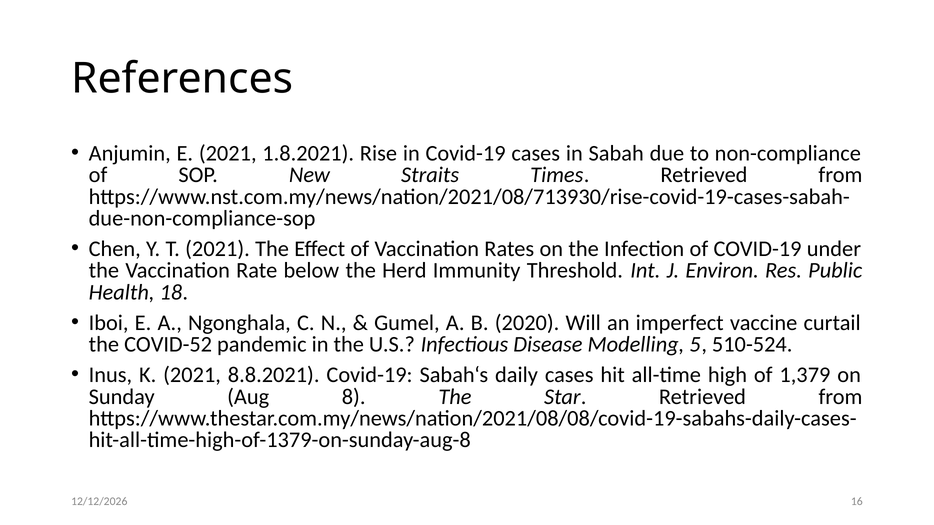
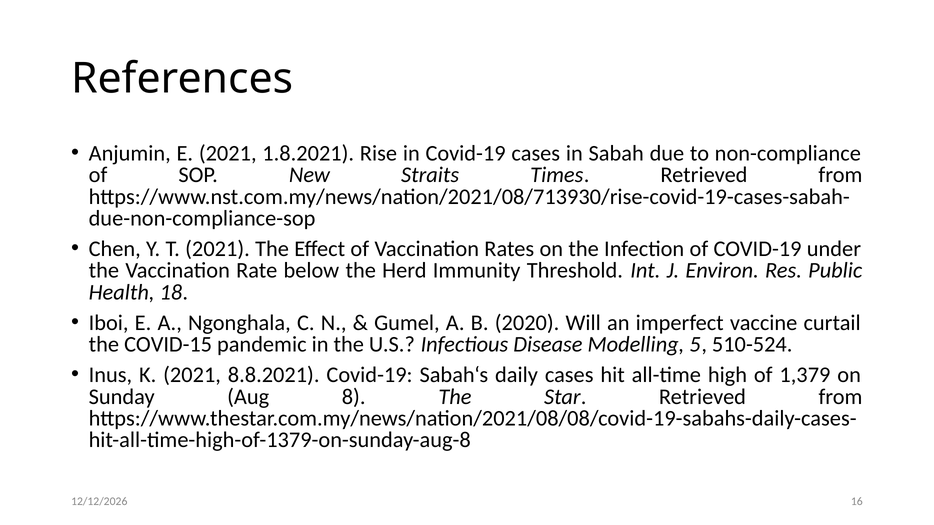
COVID-52: COVID-52 -> COVID-15 (168, 345)
